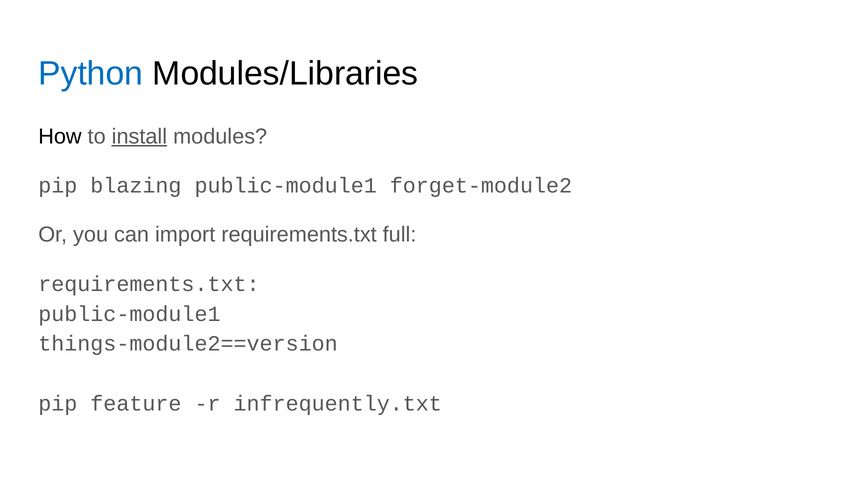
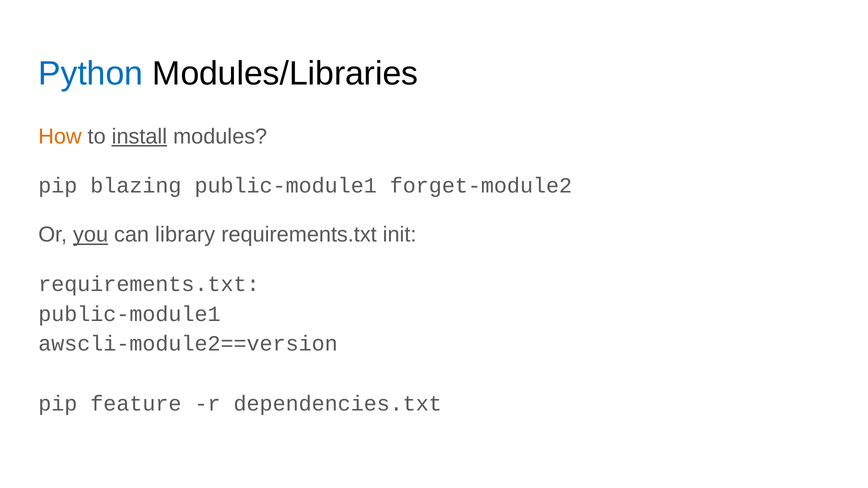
How colour: black -> orange (60, 137)
you underline: none -> present (91, 235)
import: import -> library (185, 235)
full: full -> init (400, 235)
things-module2==version: things-module2==version -> awscli-module2==version (188, 344)
infrequently.txt: infrequently.txt -> dependencies.txt (338, 404)
